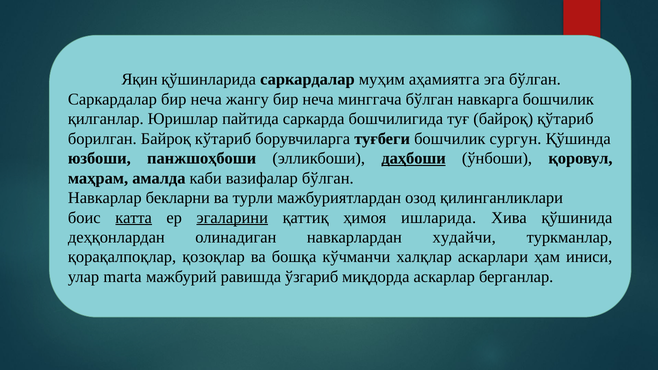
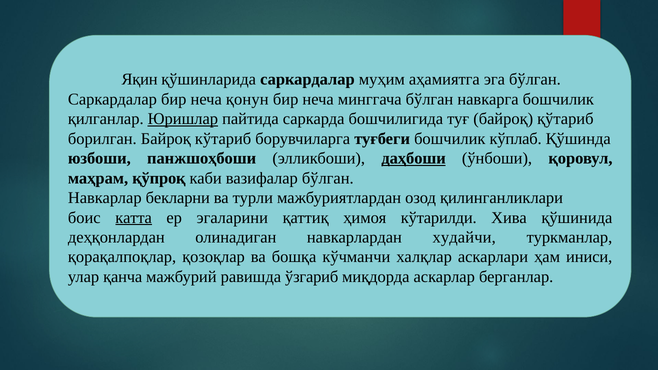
жангу: жангу -> қонун (247, 99)
Юришлар underline: none -> present (183, 119)
сургун: сургун -> кўплаб (516, 139)
амалда: амалда -> қўпроқ (159, 178)
эгаларини underline: present -> none (232, 218)
ишларида: ишларида -> кўтарилди (439, 218)
marta: marta -> қанча (123, 277)
